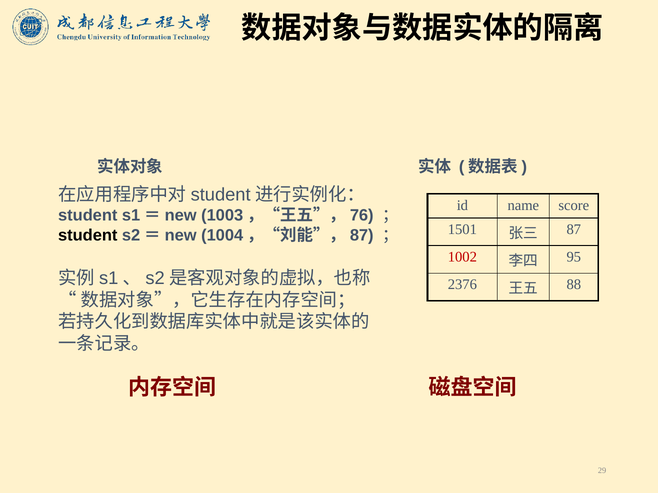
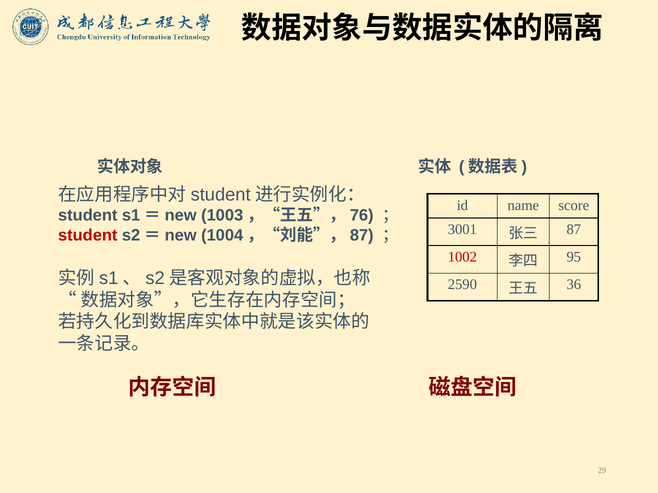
1501: 1501 -> 3001 (462, 230)
student colour: black -> red (88, 235)
2376: 2376 -> 2590 (462, 285)
88: 88 -> 36 (574, 285)
